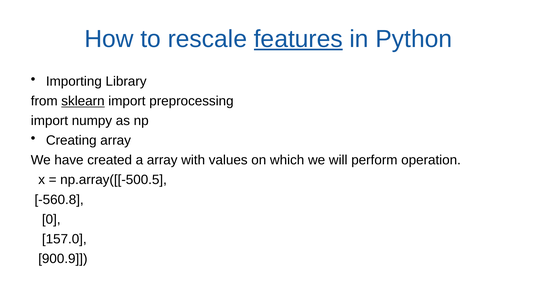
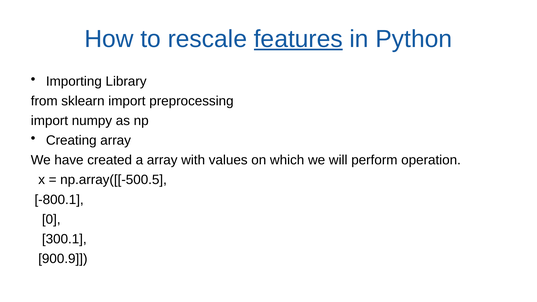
sklearn underline: present -> none (83, 101)
-560.8: -560.8 -> -800.1 (59, 200)
157.0: 157.0 -> 300.1 (64, 239)
